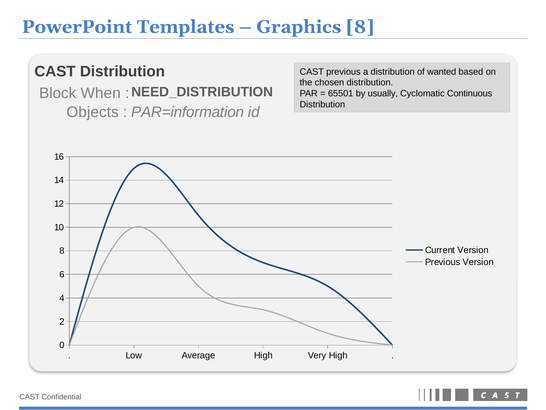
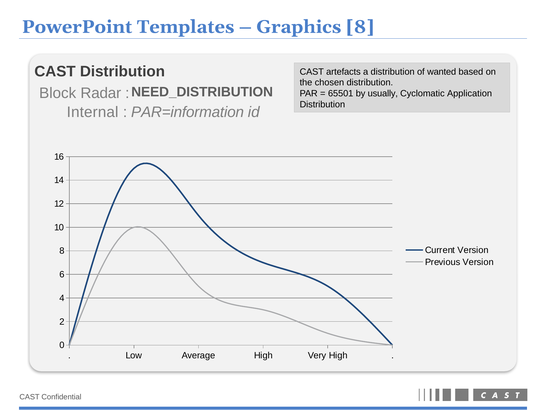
CAST previous: previous -> artefacts (343, 72)
When: When -> Radar (101, 93)
Continuous: Continuous -> Application (470, 93)
Objects: Objects -> Internal (93, 112)
